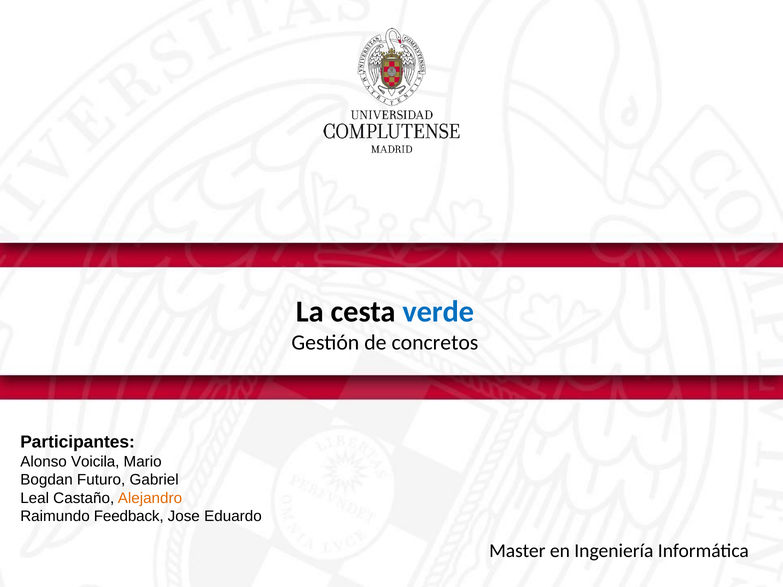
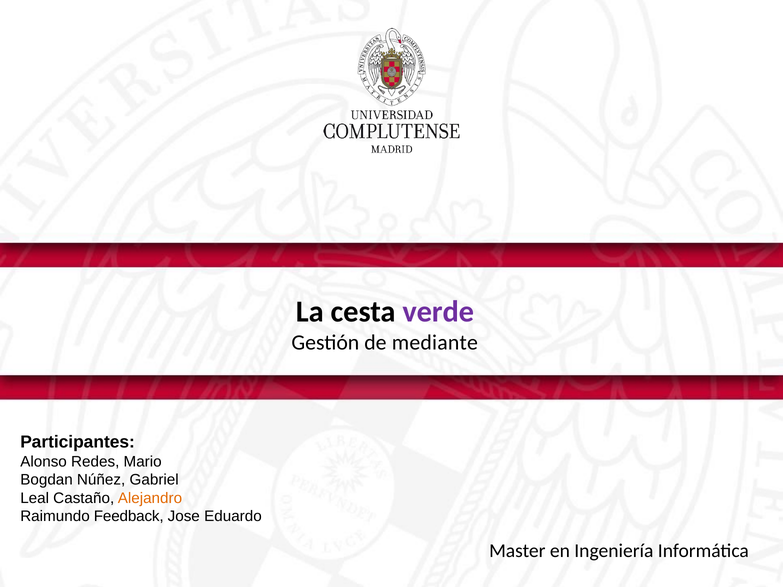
verde colour: blue -> purple (438, 312)
concretos: concretos -> mediante (435, 342)
Voicila: Voicila -> Redes (95, 462)
Futuro: Futuro -> Núñez (101, 480)
